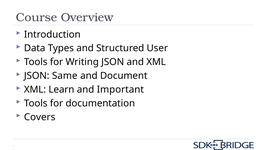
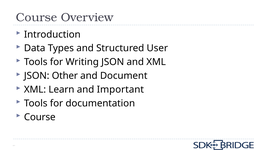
Same: Same -> Other (65, 76)
Covers: Covers -> Course (40, 117)
